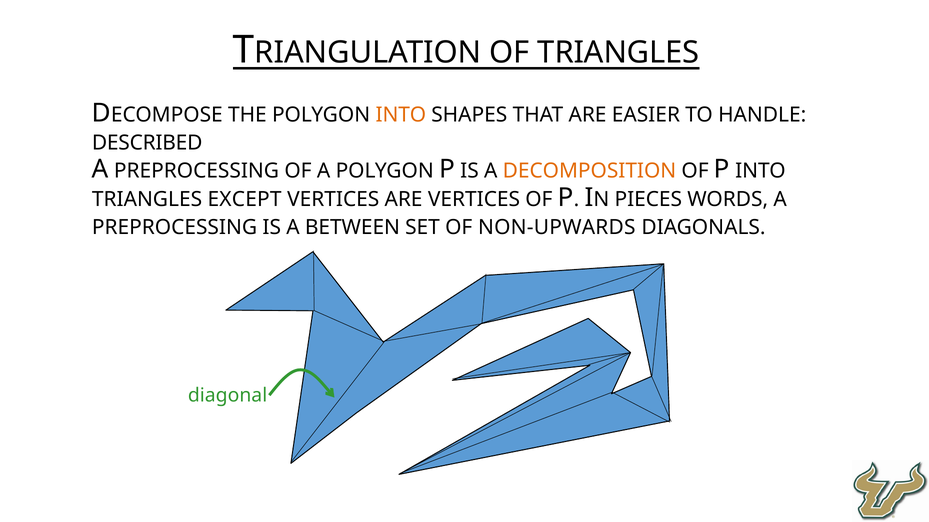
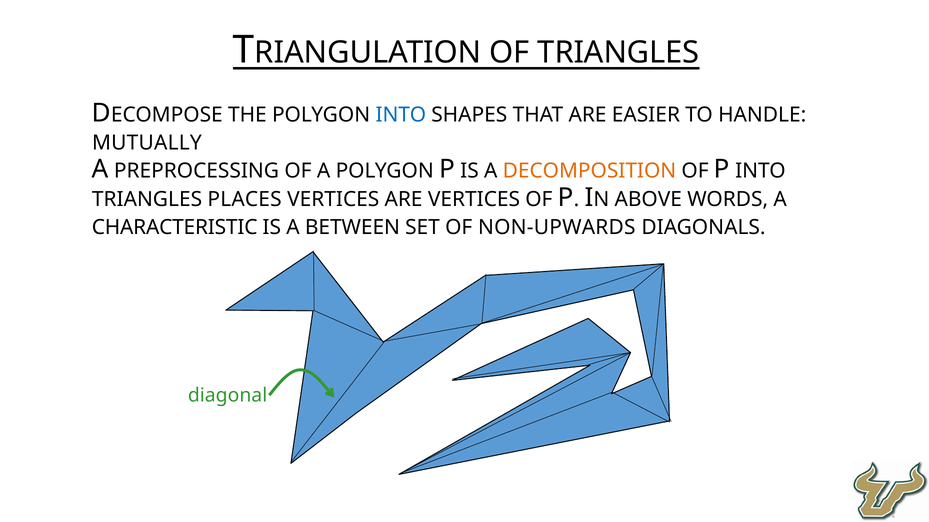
INTO colour: orange -> blue (401, 115)
DESCRIBED: DESCRIBED -> MUTUALLY (147, 143)
EXCEPT: EXCEPT -> PLACES (245, 200)
PIECES: PIECES -> ABOVE (648, 200)
PREPROCESSING: PREPROCESSING -> CHARACTERISTIC (175, 228)
